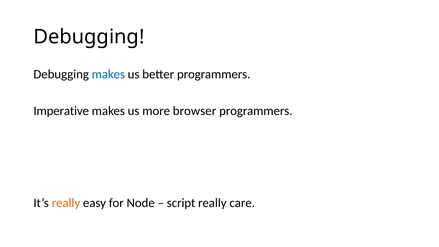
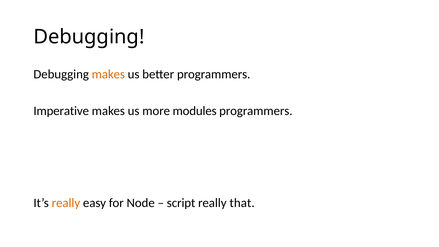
makes colour: blue -> orange (108, 74)
browser: browser -> modules (195, 111)
care: care -> that (242, 203)
